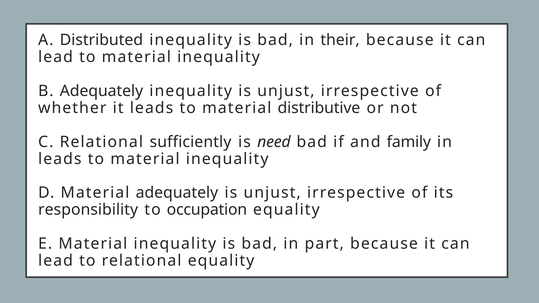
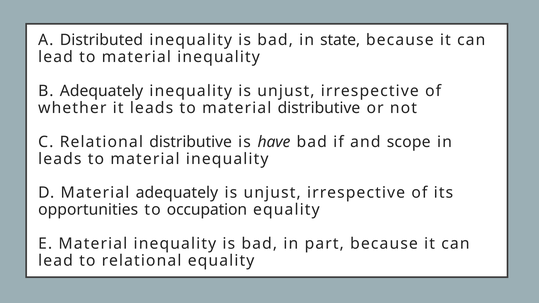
their: their -> state (340, 40)
Relational sufficiently: sufficiently -> distributive (191, 142)
need: need -> have (274, 142)
family: family -> scope (409, 142)
responsibility: responsibility -> opportunities (88, 210)
